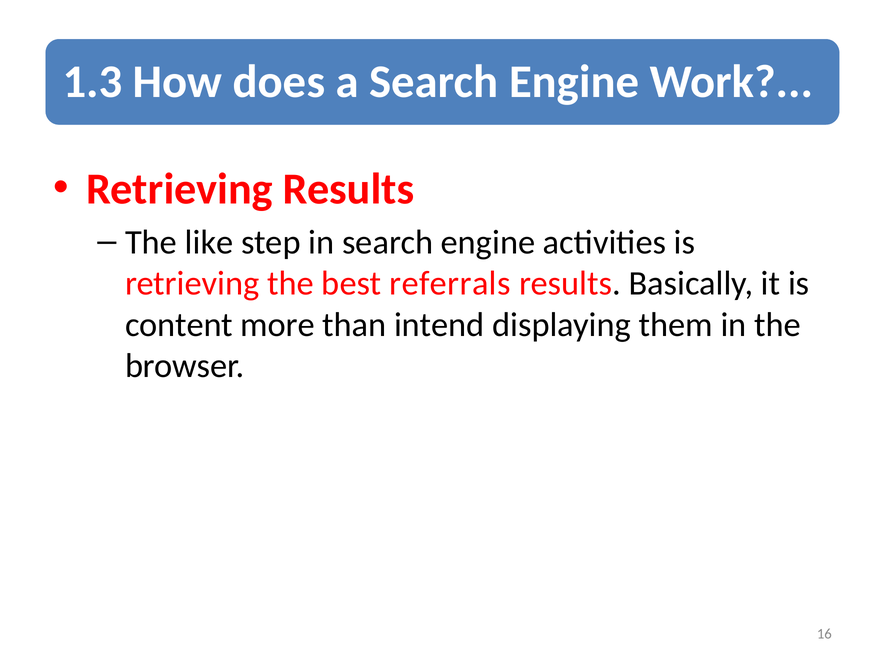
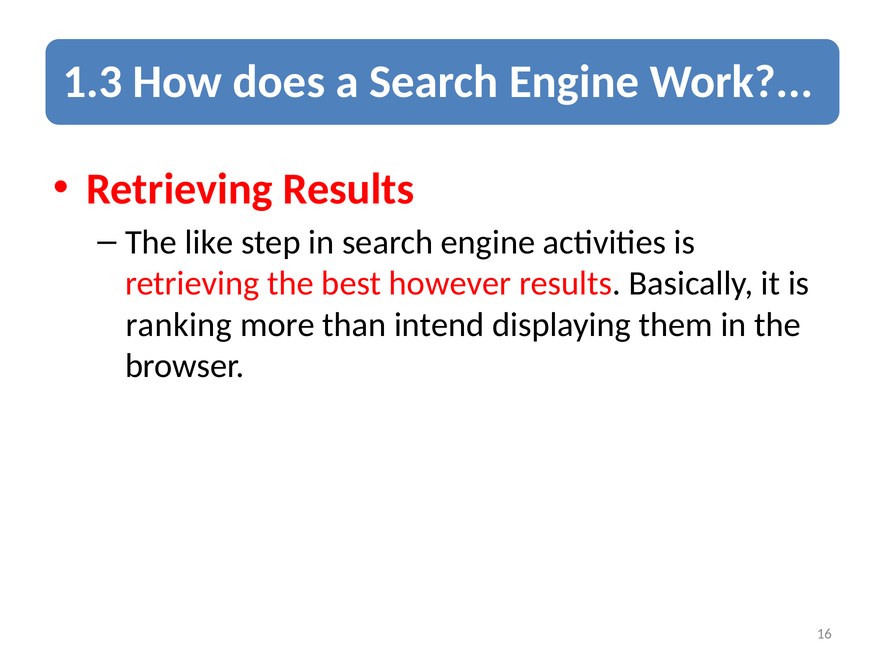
referrals: referrals -> however (450, 284)
content: content -> ranking (179, 325)
